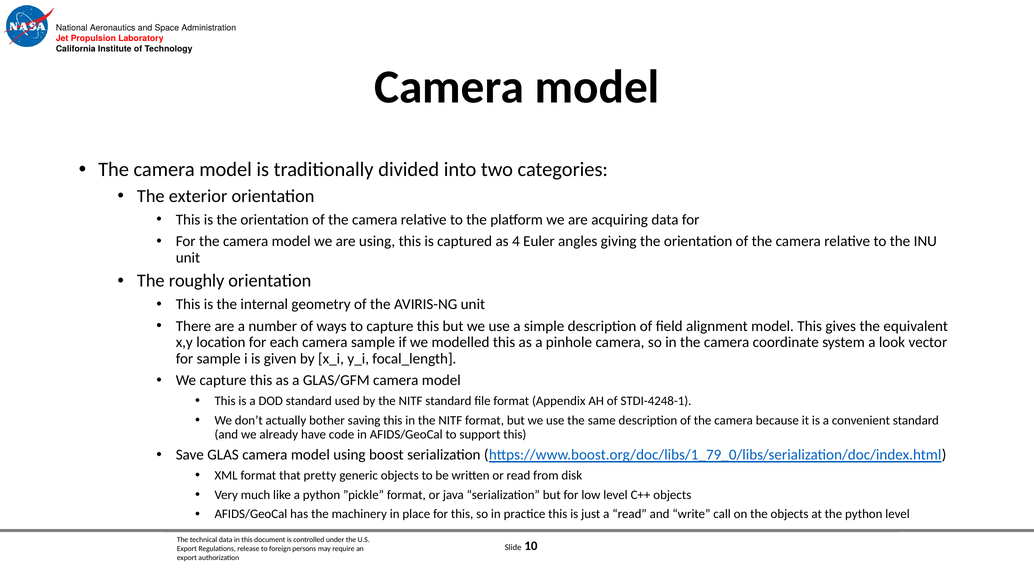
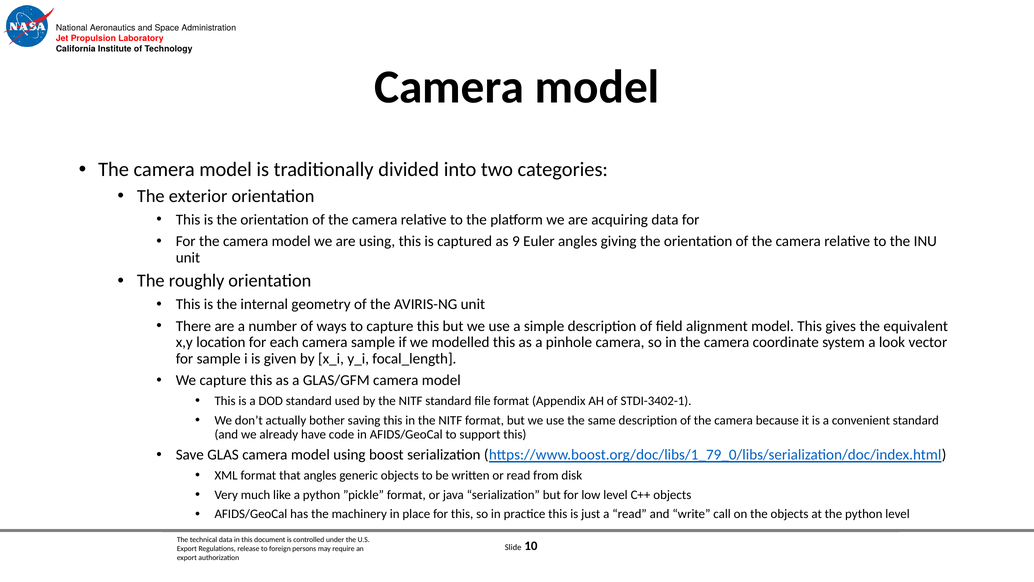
4: 4 -> 9 (516, 241)
STDI-4248-1: STDI-4248-1 -> STDI-3402-1 (656, 401)
that pretty: pretty -> angles (320, 475)
